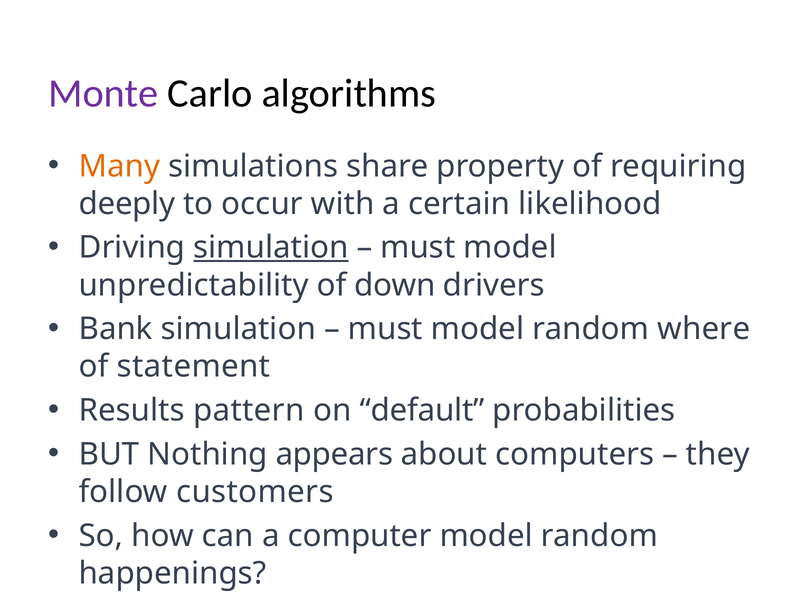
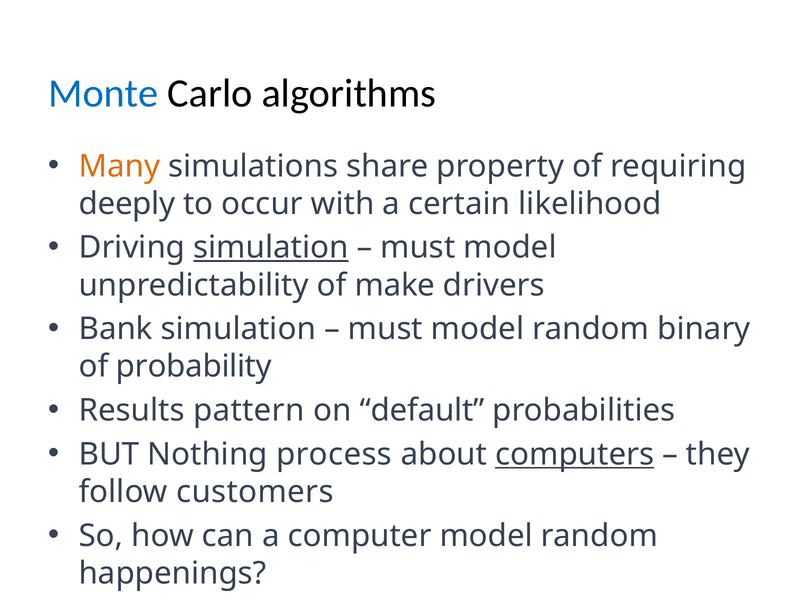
Monte colour: purple -> blue (103, 94)
down: down -> make (395, 285)
where: where -> binary (704, 329)
statement: statement -> probability (194, 367)
appears: appears -> process (334, 454)
computers underline: none -> present (575, 454)
